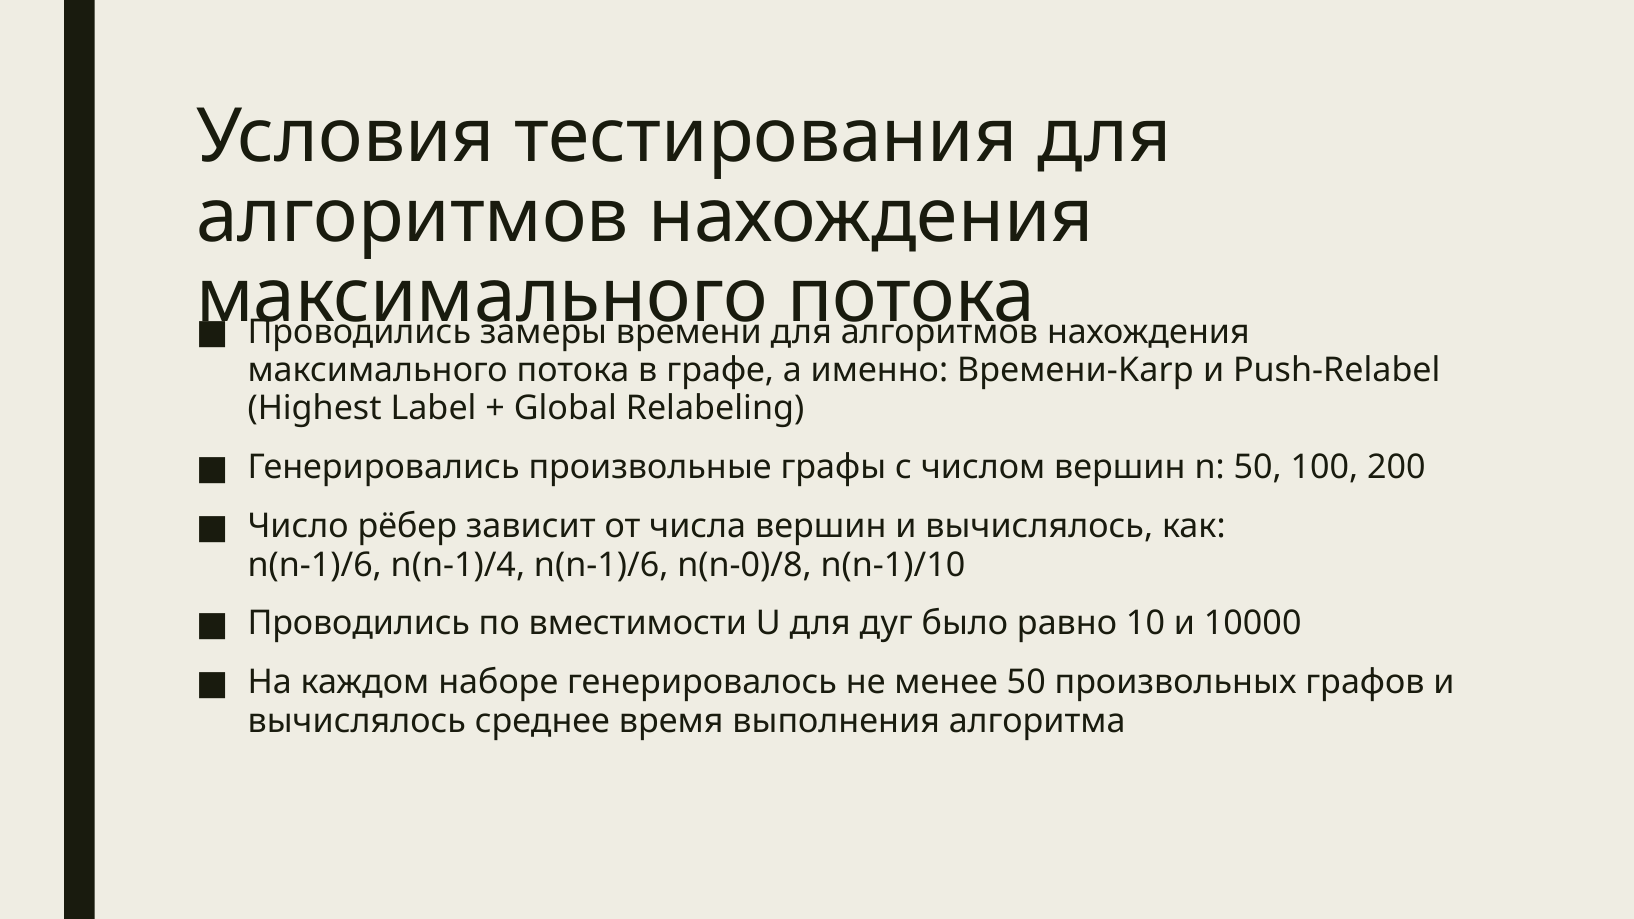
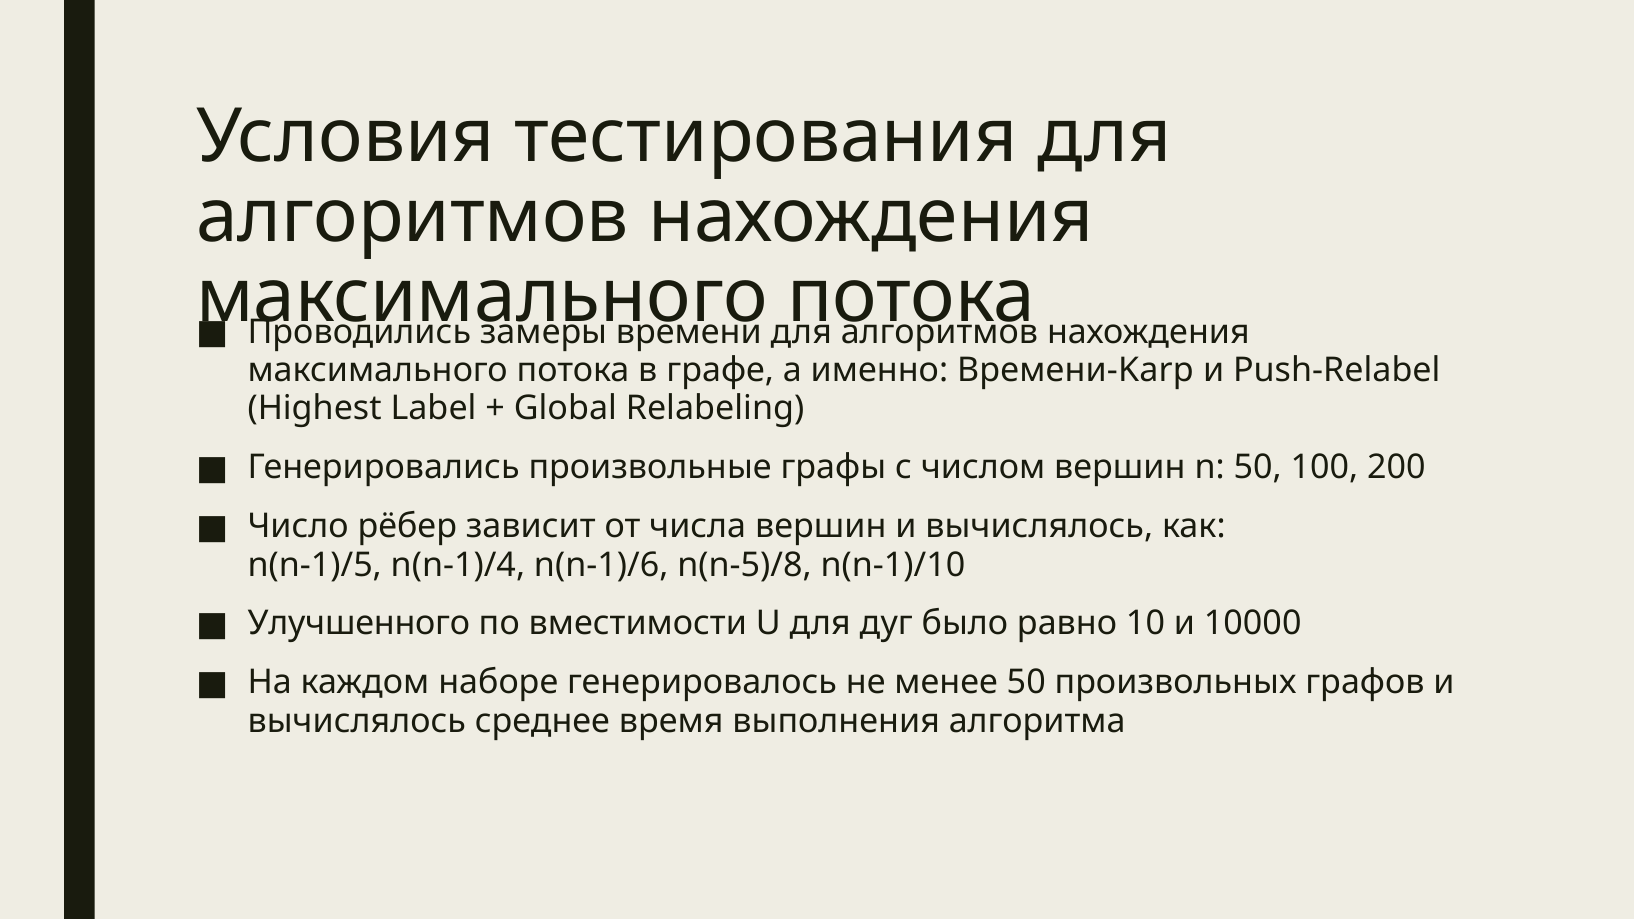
n(n-1)/6: n(n-1)/6 -> n(n-1)/5 (315, 565)
n(n-0)/8: n(n-0)/8 -> n(n-5)/8 (744, 565)
Проводились: Проводились -> Улучшенного (359, 624)
